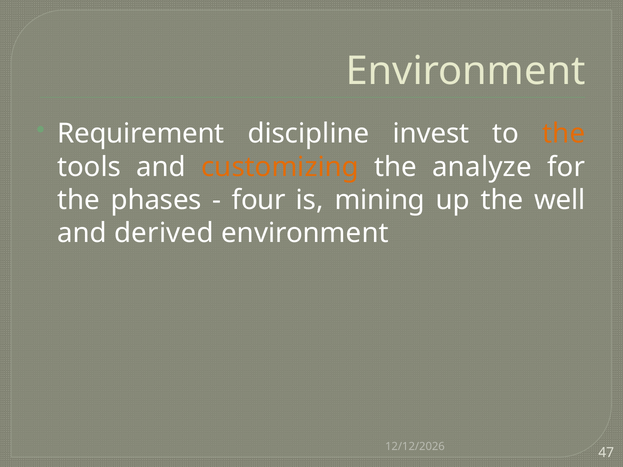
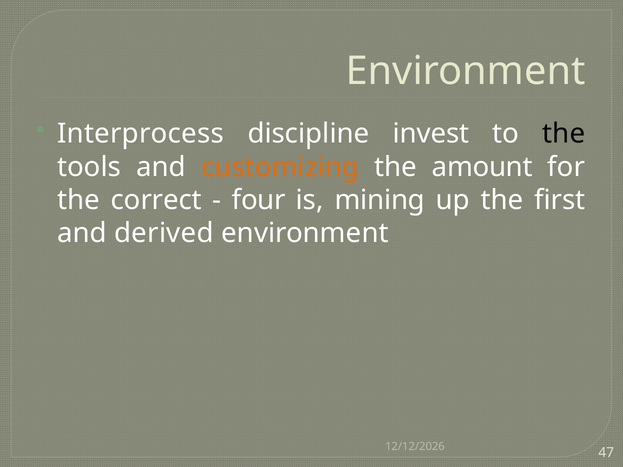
Requirement: Requirement -> Interprocess (141, 134)
the colour: orange -> black (564, 134)
analyze: analyze -> amount (482, 167)
phases: phases -> correct (156, 200)
well: well -> first (560, 200)
